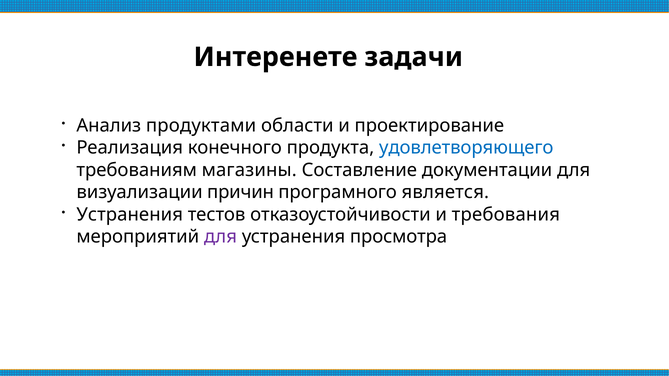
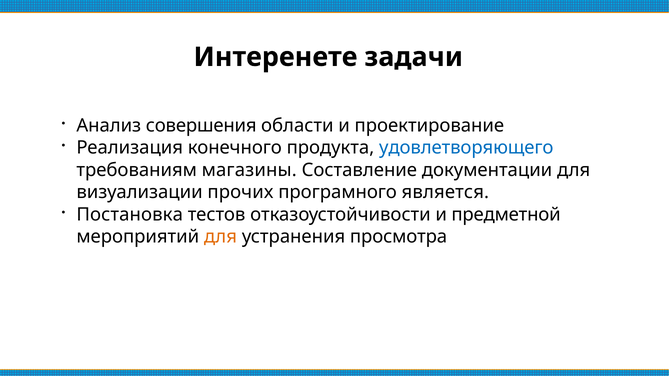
продуктами: продуктами -> совершения (201, 126)
причин: причин -> прочих (240, 192)
Устранения: Устранения -> Постановка (130, 215)
требования: требования -> предметной (506, 215)
для colour: purple -> orange (221, 237)
